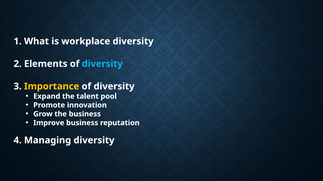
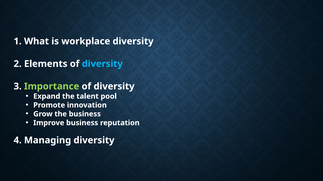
Importance colour: yellow -> light green (52, 87)
